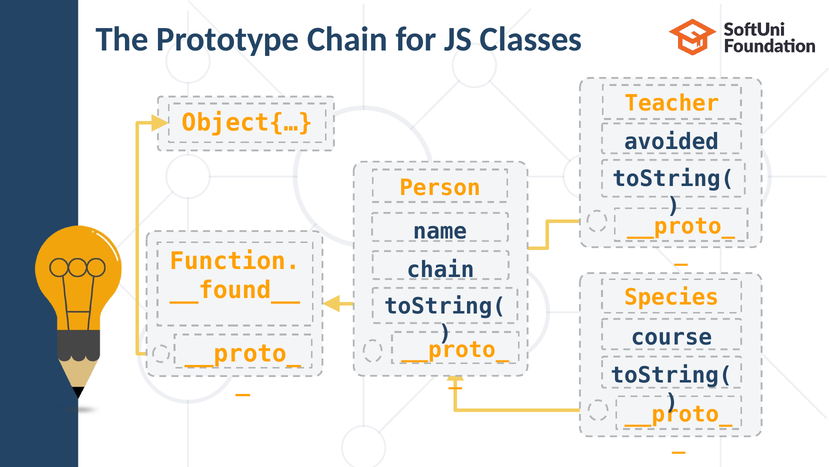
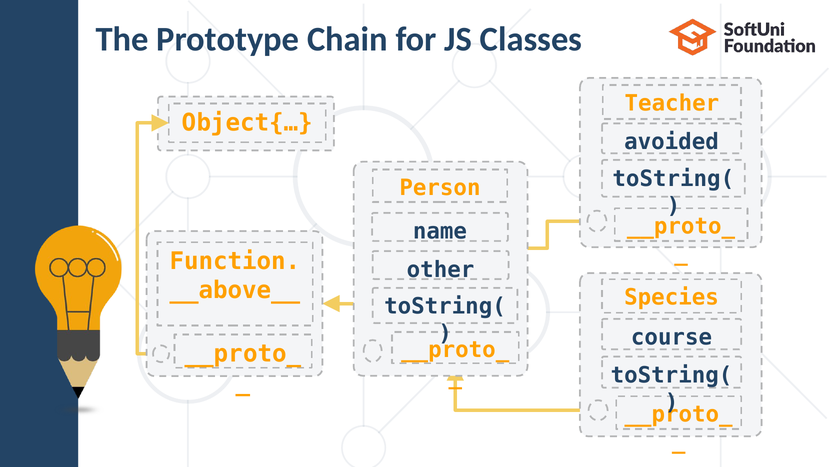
chain: chain -> other (441, 269)
__found__: __found__ -> __above__ (235, 290)
